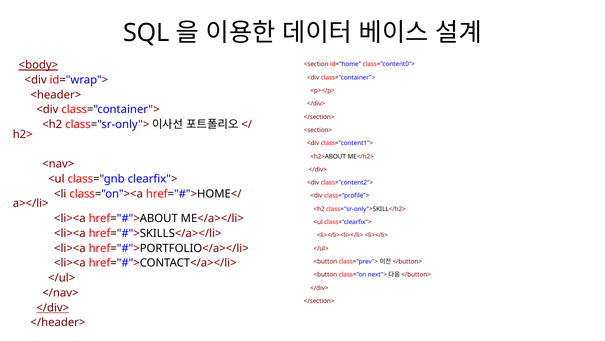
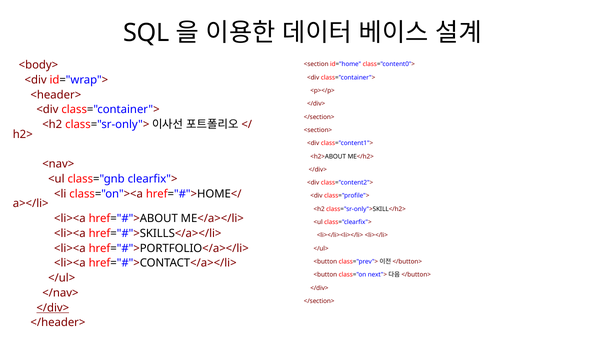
<body> underline: present -> none (38, 65)
